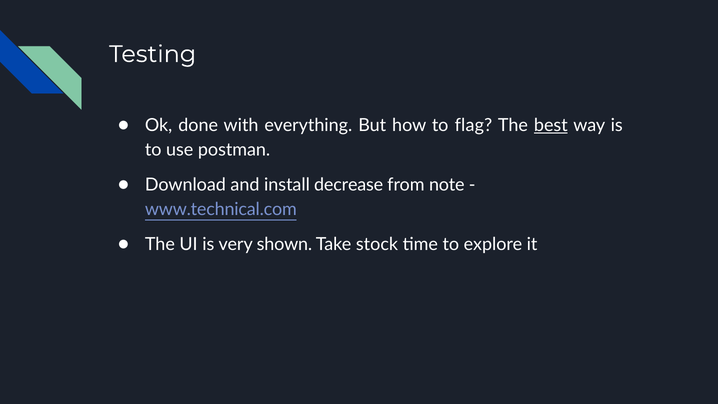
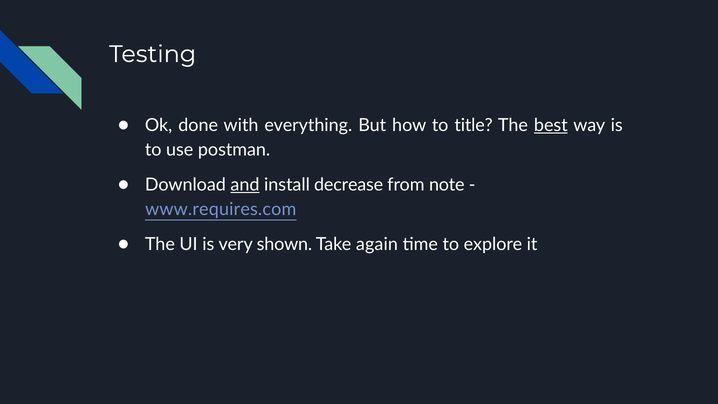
flag: flag -> title (474, 125)
and underline: none -> present (245, 185)
www.technical.com: www.technical.com -> www.requires.com (221, 209)
stock: stock -> again (377, 244)
